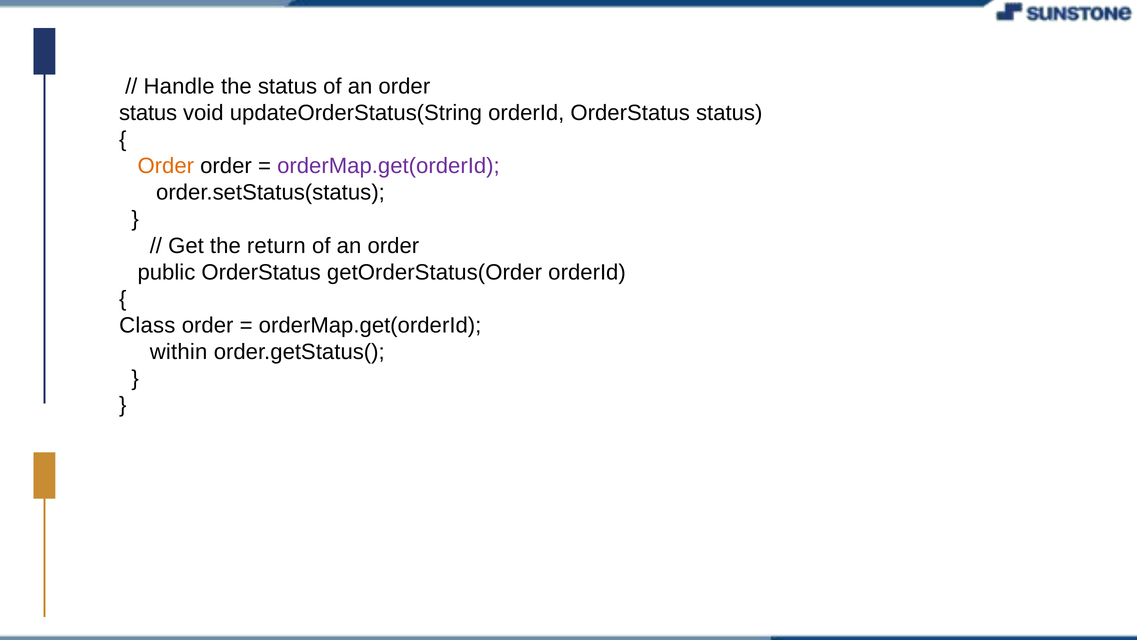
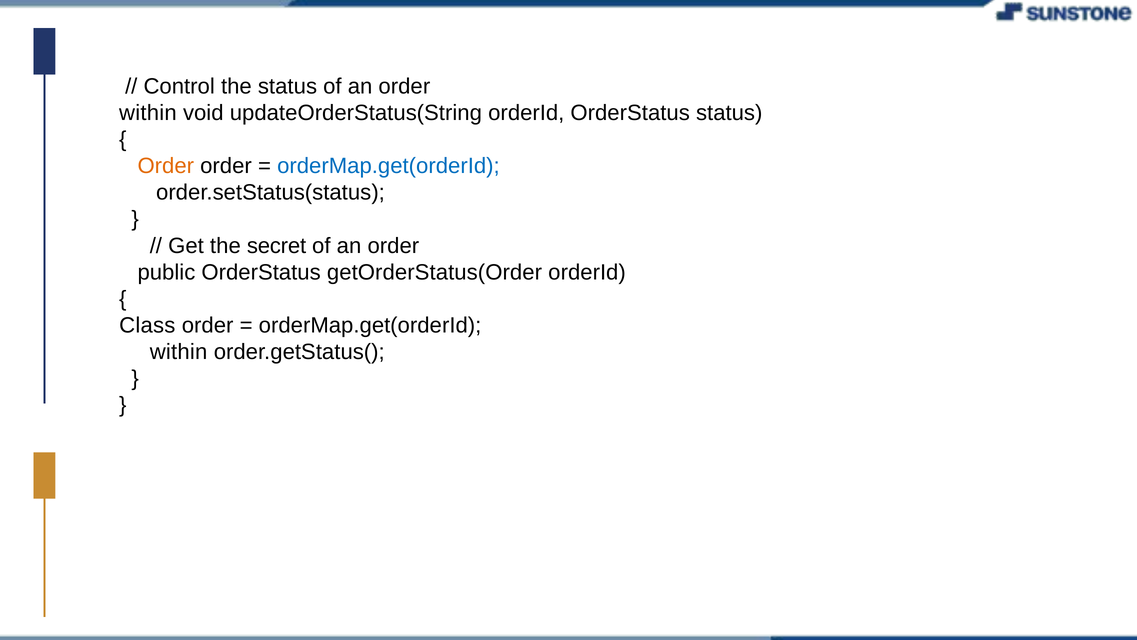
Handle: Handle -> Control (179, 86)
status: status -> within (148, 113)
orderMap.get(orderId colour: purple -> blue (388, 166)
return: return -> secret (277, 246)
